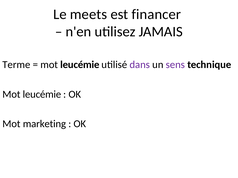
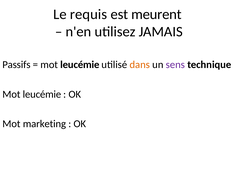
meets: meets -> requis (88, 14)
financer: financer -> meurent (156, 14)
Terme: Terme -> Passifs (16, 65)
dans colour: purple -> orange (140, 65)
